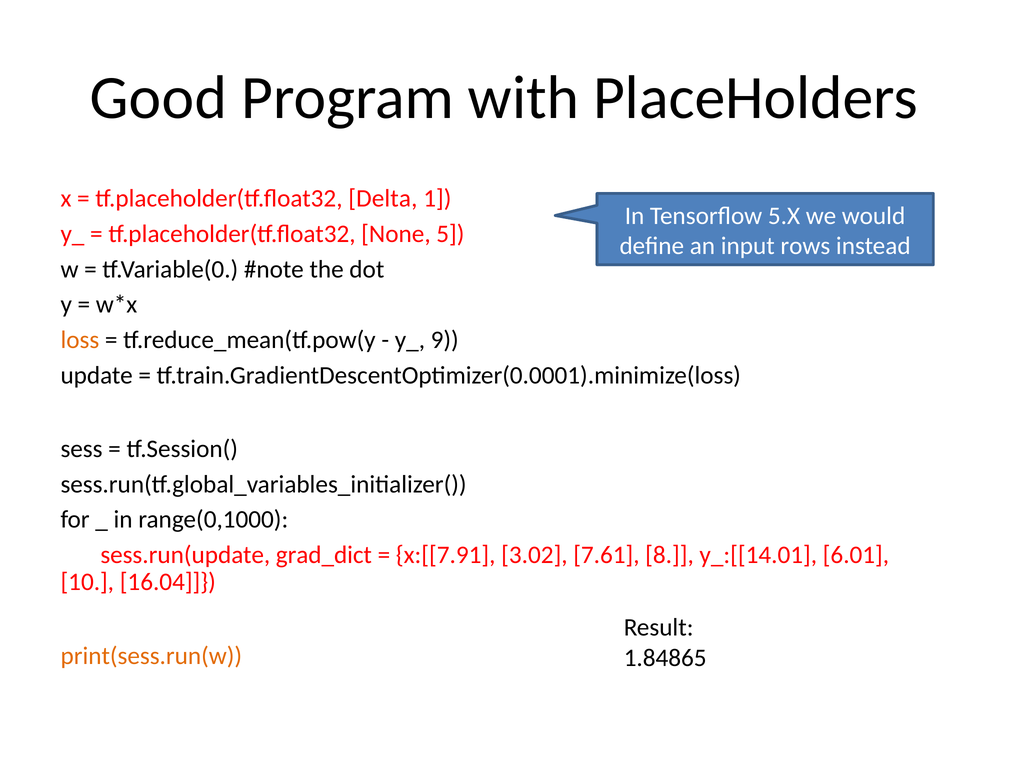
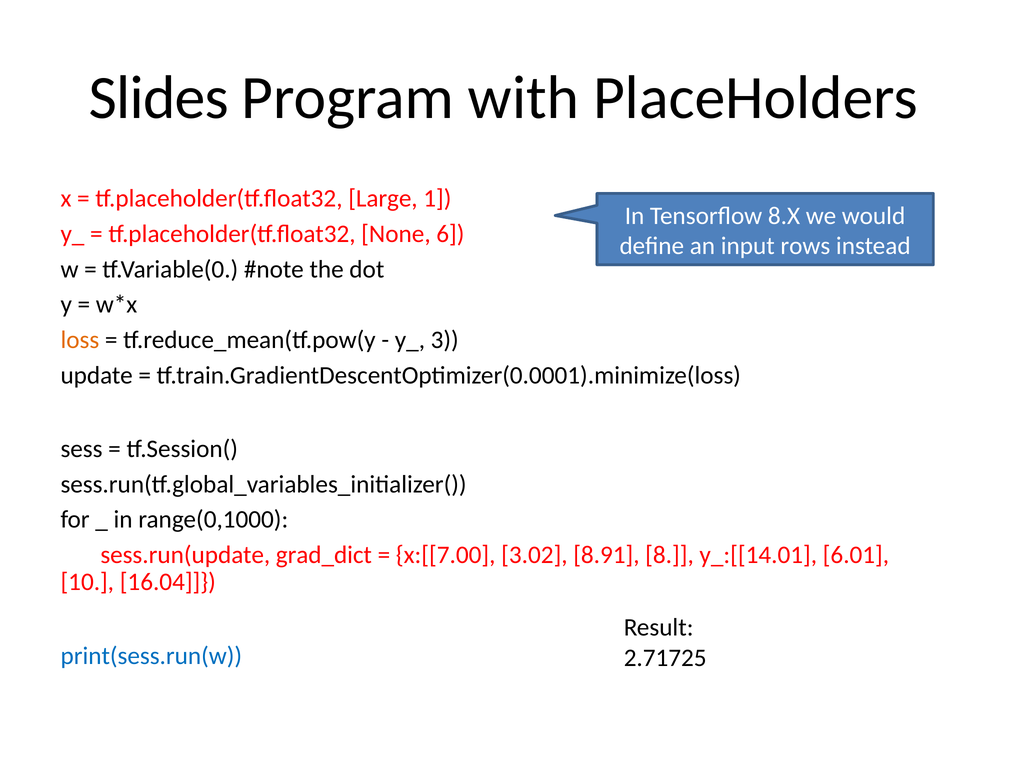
Good: Good -> Slides (159, 98)
Delta: Delta -> Large (383, 199)
5.X: 5.X -> 8.X (784, 216)
5: 5 -> 6 (450, 234)
9: 9 -> 3 (445, 340)
x:[[7.91: x:[[7.91 -> x:[[7.00 (446, 555)
7.61: 7.61 -> 8.91 (606, 555)
print(sess.run(w colour: orange -> blue (151, 656)
1.84865: 1.84865 -> 2.71725 (665, 657)
